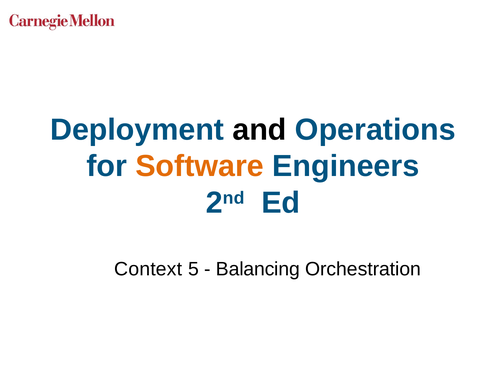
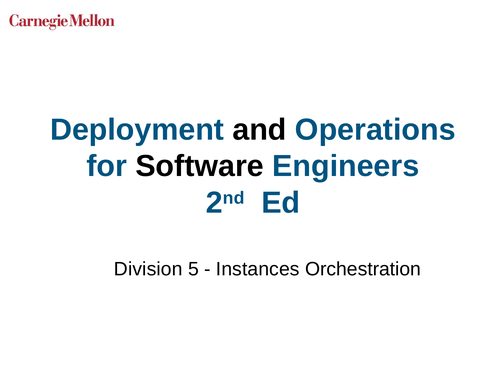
Software colour: orange -> black (200, 166)
Context: Context -> Division (148, 269)
Balancing: Balancing -> Instances (258, 269)
